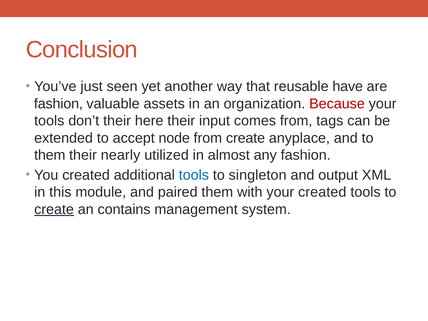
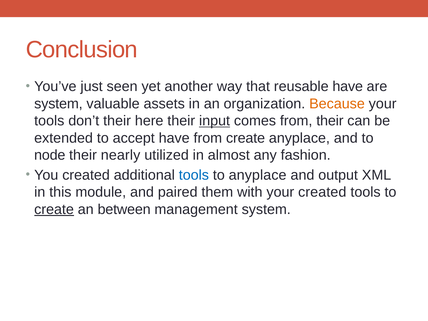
fashion: fashion -> system (58, 104)
Because colour: red -> orange (337, 104)
input underline: none -> present (215, 121)
from tags: tags -> their (330, 121)
accept node: node -> have (174, 138)
them: them -> node (50, 155)
to singleton: singleton -> anyplace (258, 175)
contains: contains -> between (124, 209)
